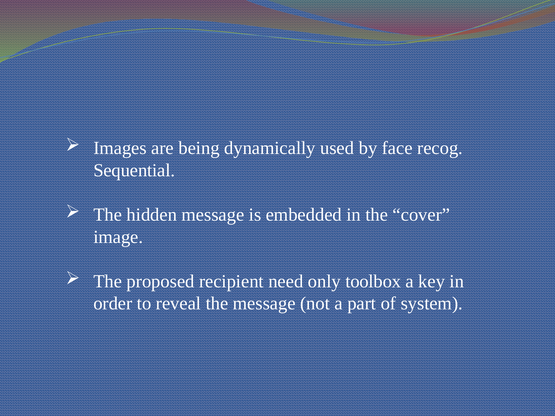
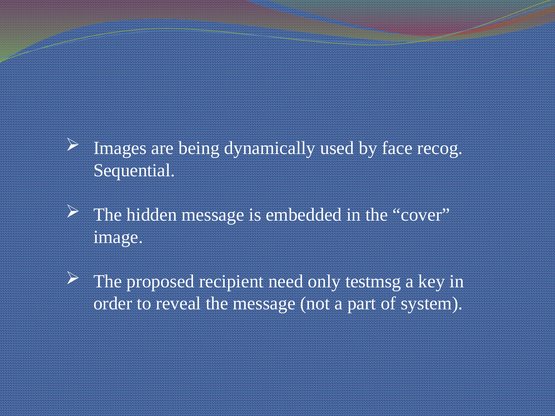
toolbox: toolbox -> testmsg (373, 282)
